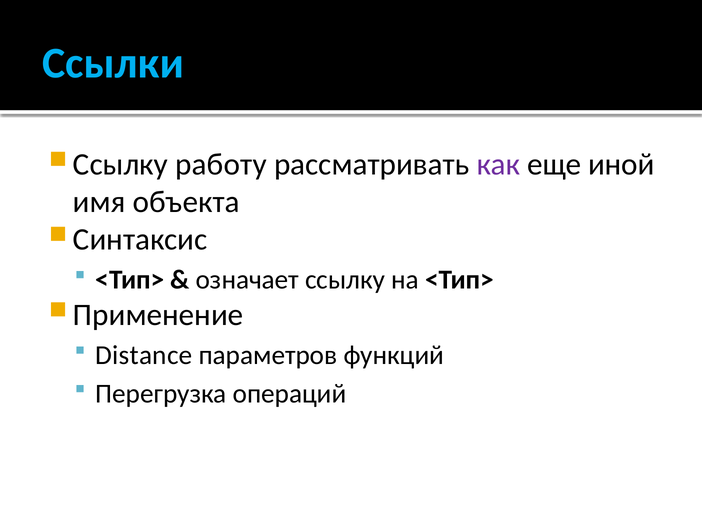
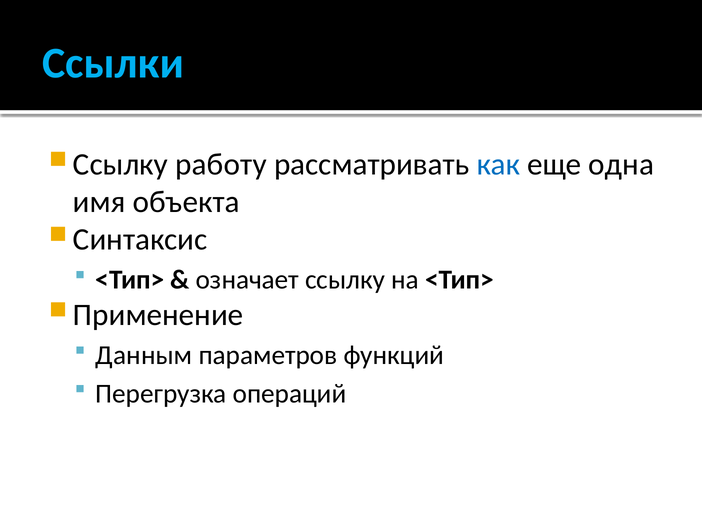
как colour: purple -> blue (498, 164)
иной: иной -> одна (621, 164)
Distance: Distance -> Данным (144, 355)
